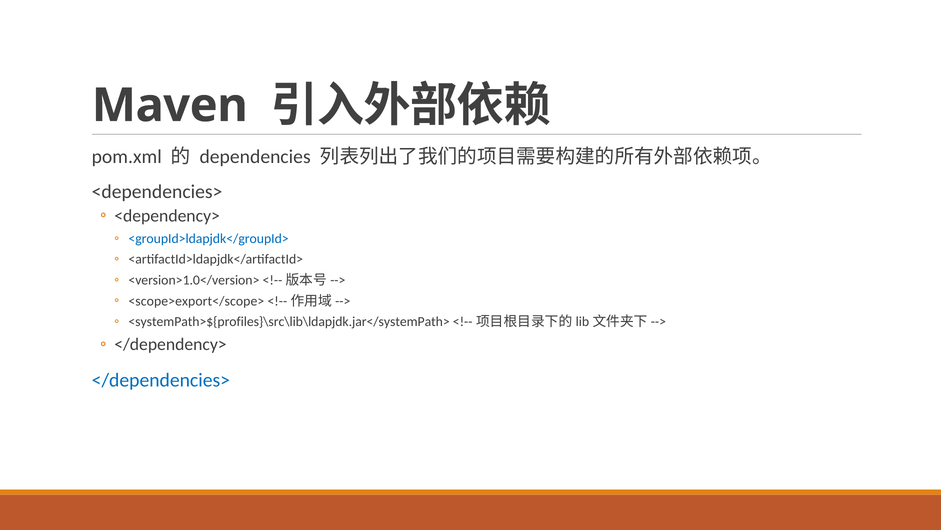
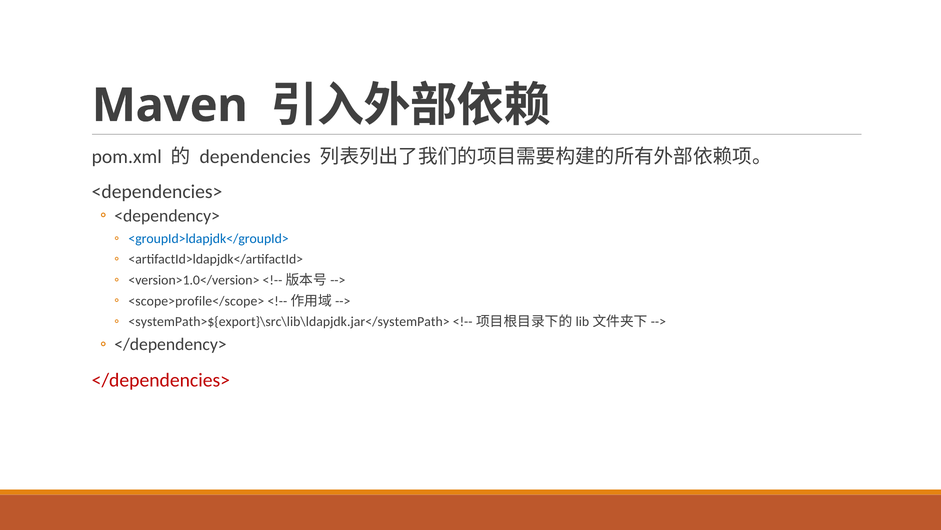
<scope>export</scope>: <scope>export</scope> -> <scope>profile</scope> (196, 301)
<systemPath>${profiles}\src\lib\ldapjdk.jar</systemPath>: <systemPath>${profiles}\src\lib\ldapjdk.jar</systemPath> -> <systemPath>${export}\src\lib\ldapjdk.jar</systemPath> (289, 321)
</dependencies> colour: blue -> red (161, 380)
